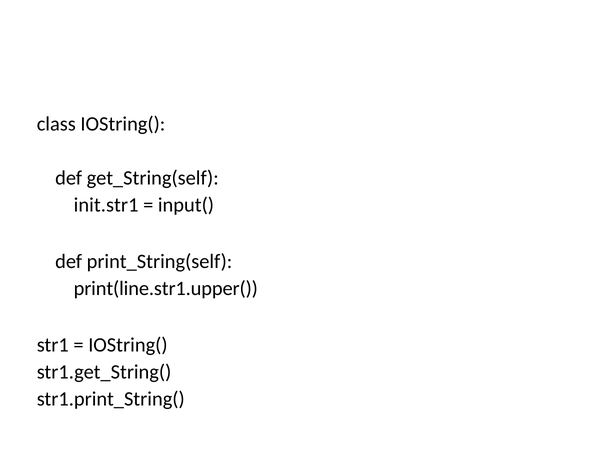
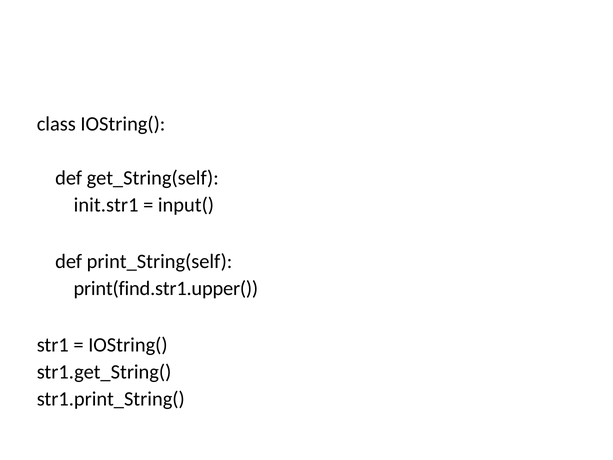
print(line.str1.upper(: print(line.str1.upper( -> print(find.str1.upper( (166, 288)
